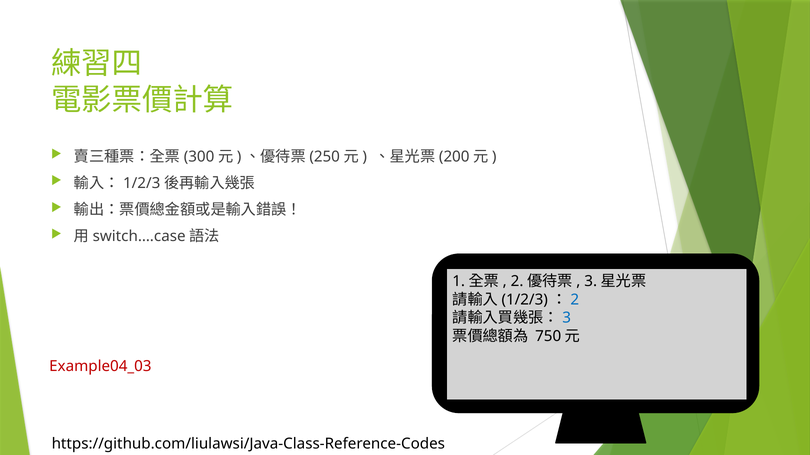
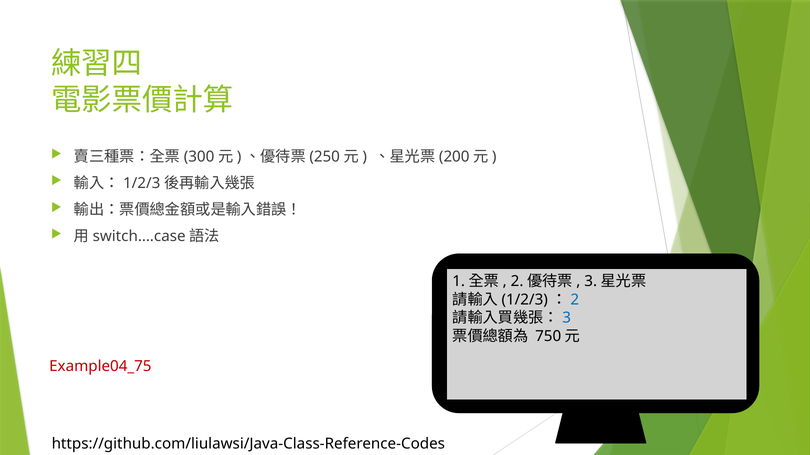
Example04_03: Example04_03 -> Example04_75 (100, 367)
